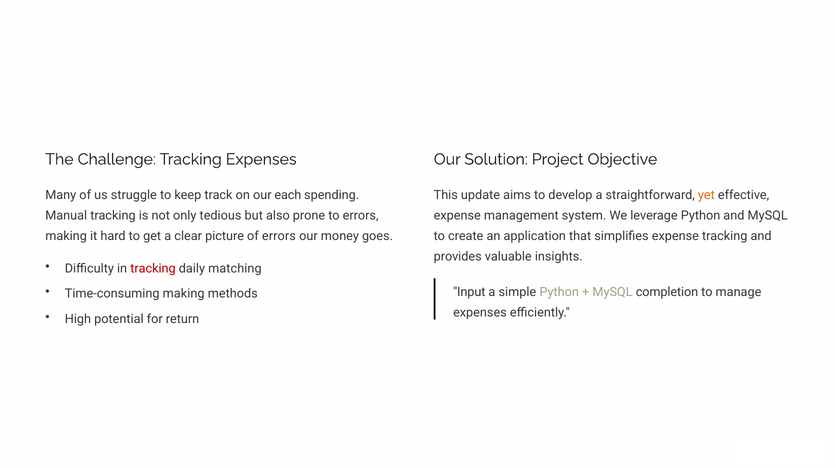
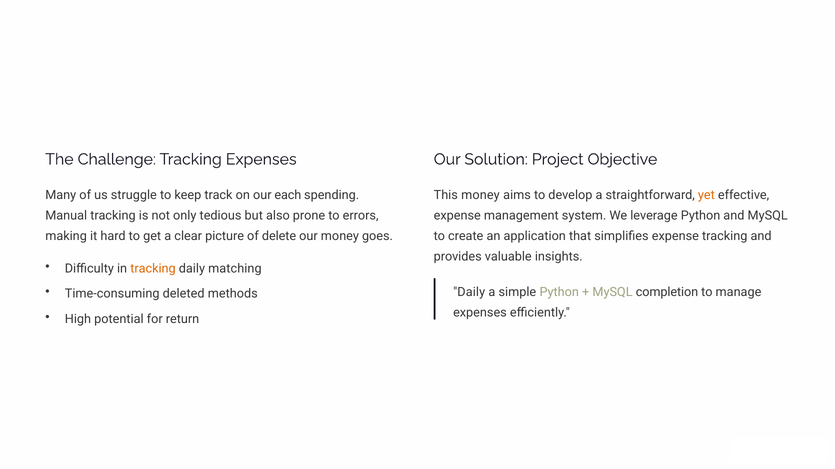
This update: update -> money (480, 195)
of errors: errors -> delete (279, 236)
tracking colour: red -> orange (153, 269)
Input: Input -> Daily (469, 293)
Time-consuming making: making -> deleted (184, 294)
